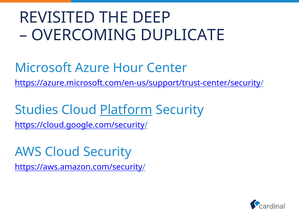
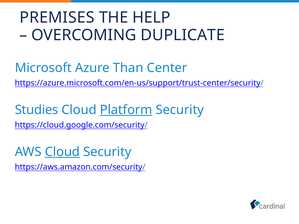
REVISITED: REVISITED -> PREMISES (57, 18)
DEEP: DEEP -> HELP (151, 18)
Hour: Hour -> Than (128, 68)
Cloud underline: none -> present (62, 152)
